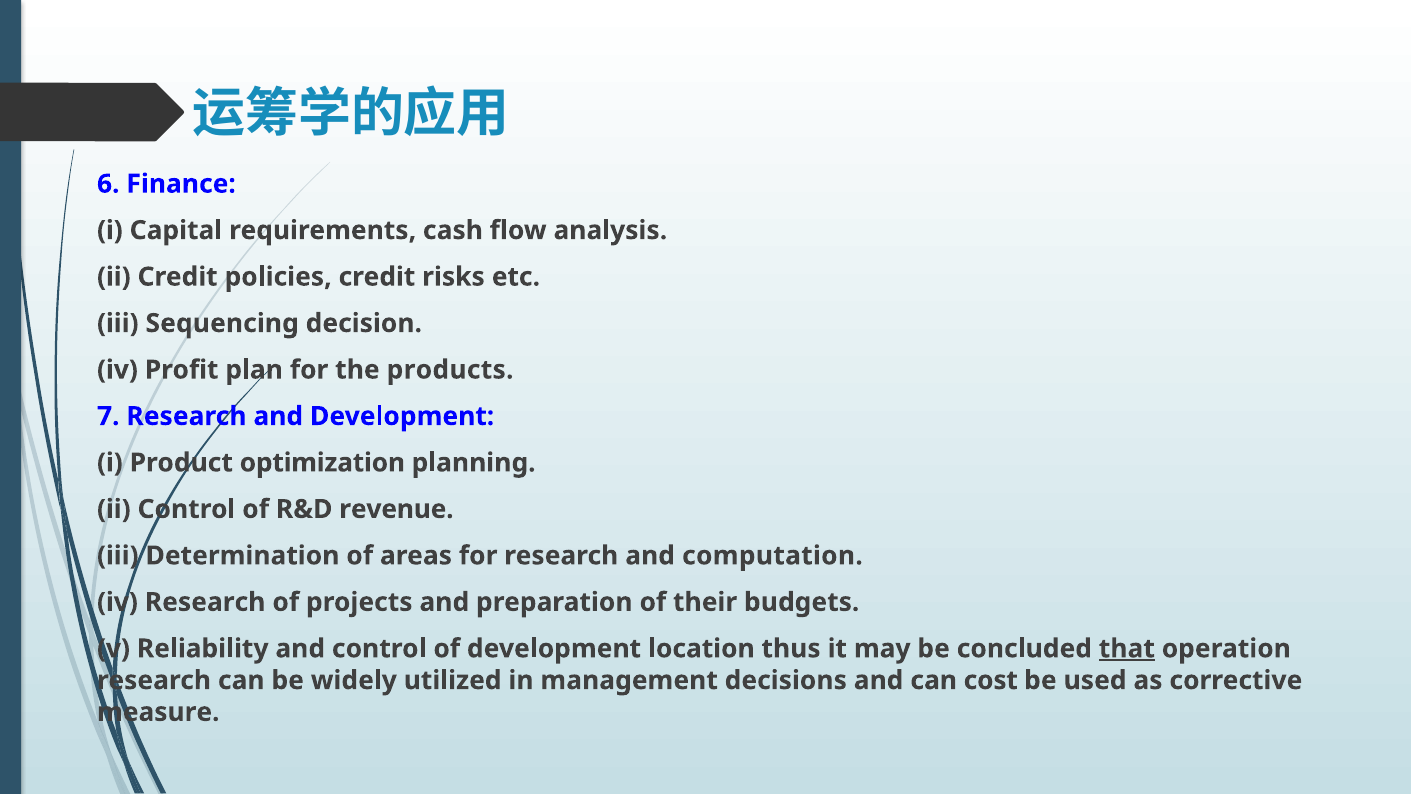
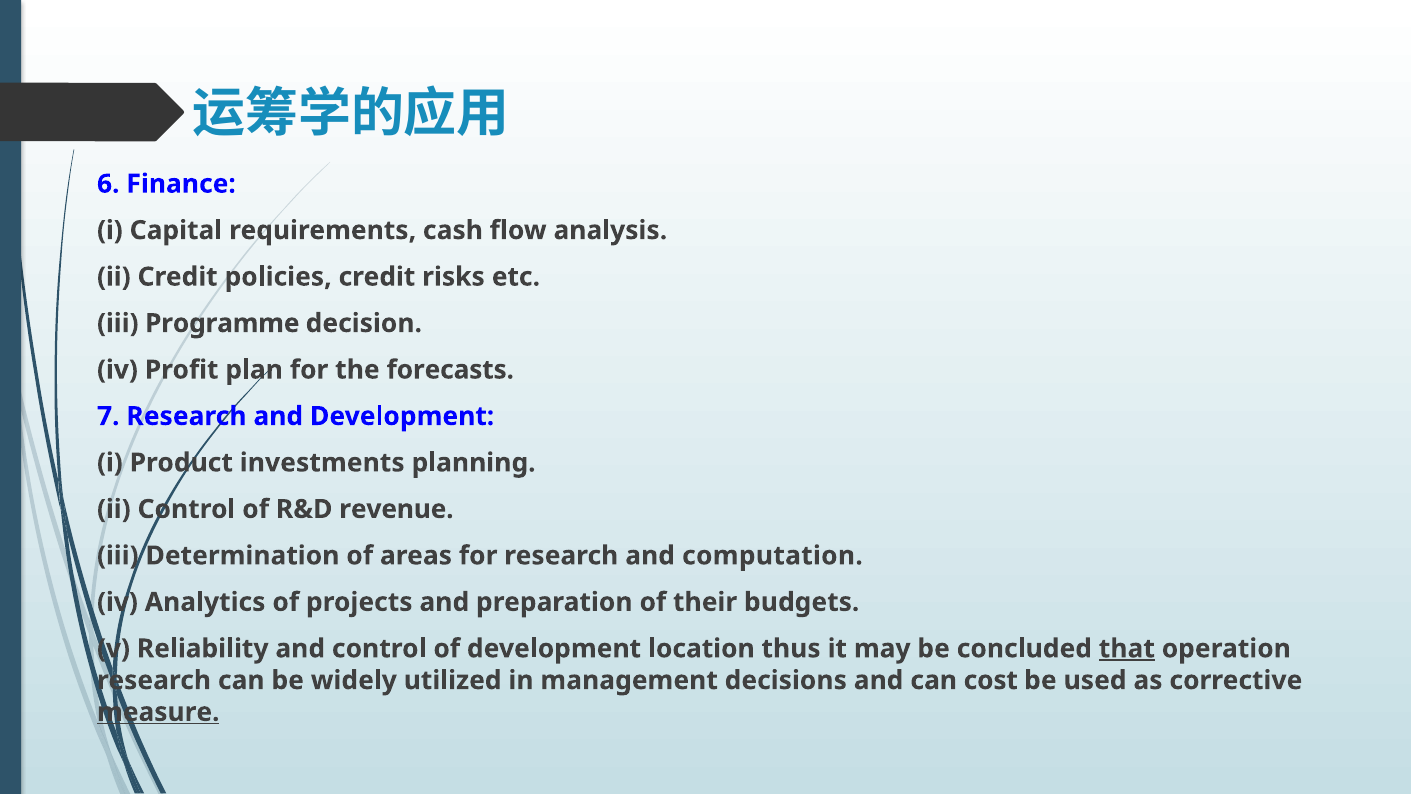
Sequencing: Sequencing -> Programme (222, 323)
products: products -> forecasts (450, 370)
optimization: optimization -> investments (322, 463)
iv Research: Research -> Analytics (205, 602)
measure underline: none -> present (158, 712)
